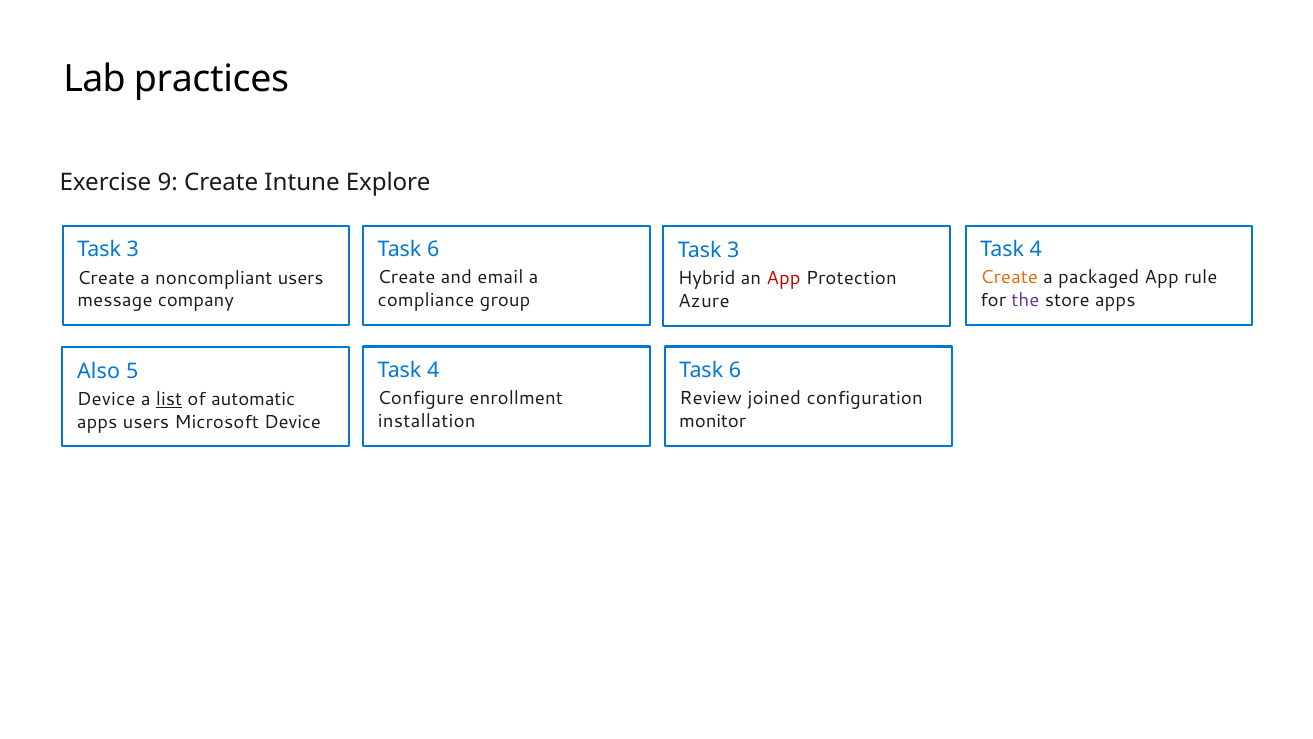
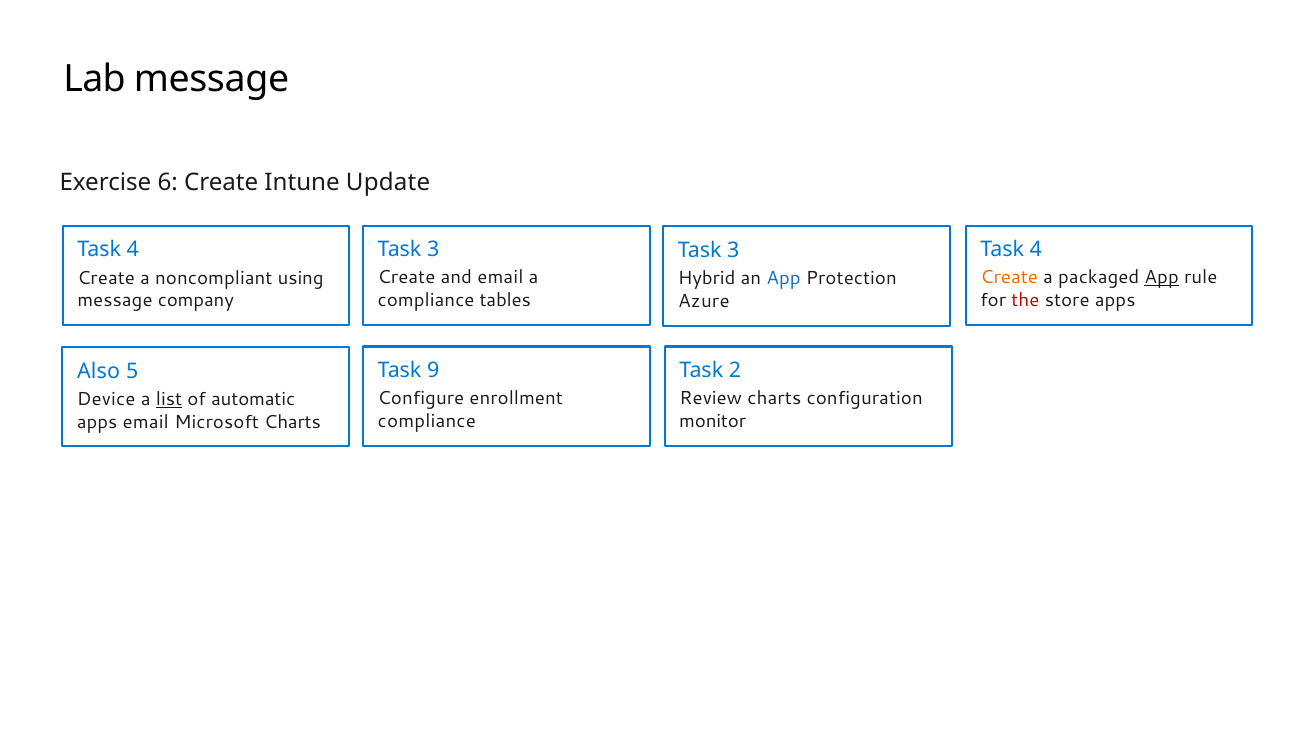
Lab practices: practices -> message (212, 79)
9: 9 -> 6 (168, 183)
Explore: Explore -> Update (388, 183)
6: 6 -> 3 (433, 250)
3: 3 -> 4 (133, 250)
App underline: none -> present (1162, 277)
noncompliant users: users -> using (301, 278)
App colour: red -> blue (784, 278)
group: group -> tables (505, 300)
the colour: purple -> red (1025, 300)
4: 4 -> 9 (433, 370)
6: 6 -> 2 (735, 370)
Review joined: joined -> charts (774, 398)
installation: installation -> compliance (427, 421)
apps users: users -> email (146, 422)
Microsoft Device: Device -> Charts (293, 422)
